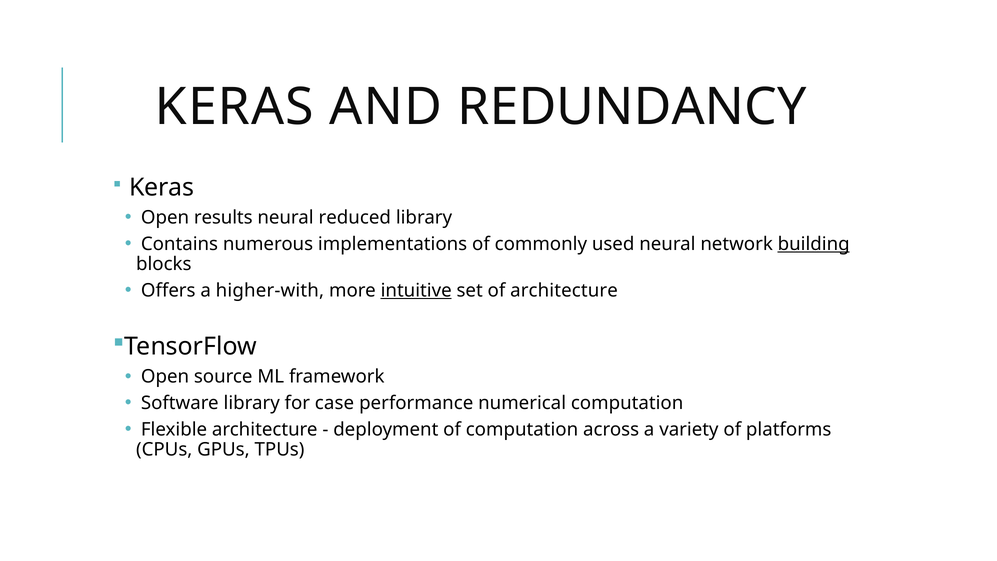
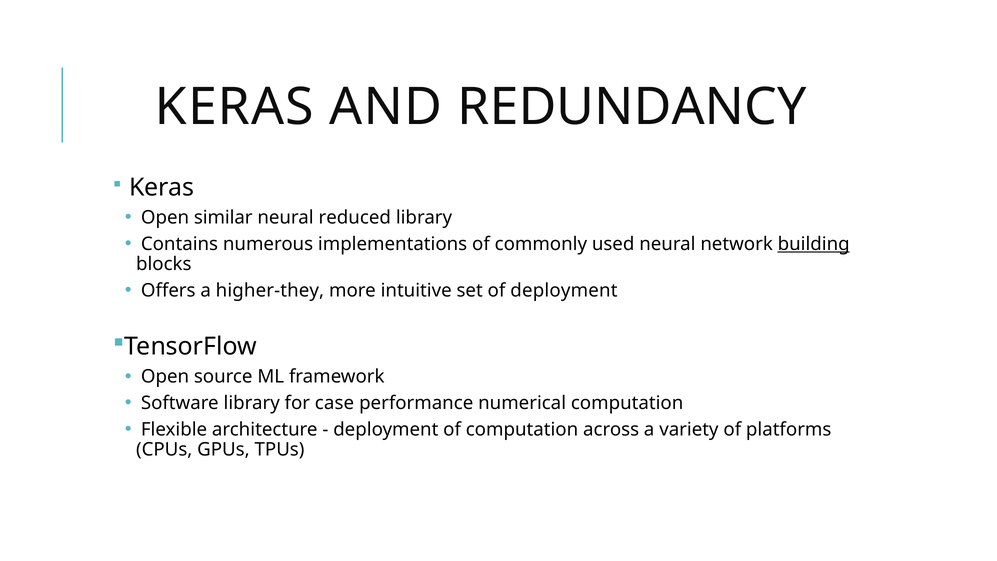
results: results -> similar (223, 217)
higher-with: higher-with -> higher-they (270, 290)
intuitive underline: present -> none (416, 290)
of architecture: architecture -> deployment (564, 290)
